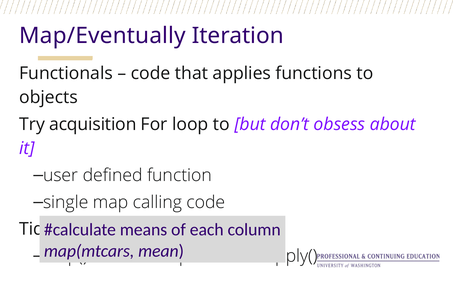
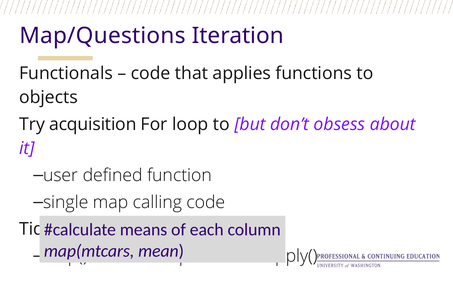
Map/Eventually: Map/Eventually -> Map/Questions (102, 36)
